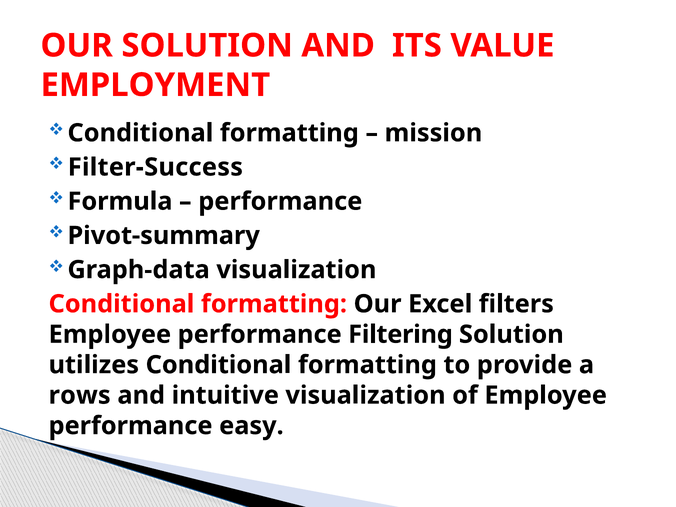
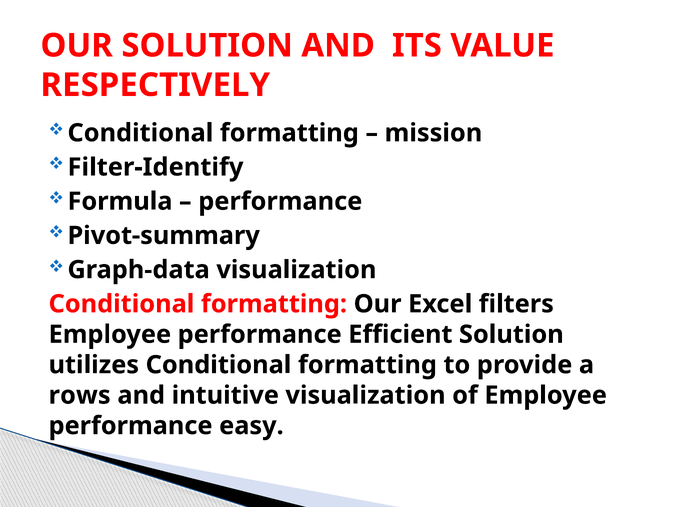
EMPLOYMENT: EMPLOYMENT -> RESPECTIVELY (155, 85)
Filter-Success: Filter-Success -> Filter-Identify (155, 167)
Filtering: Filtering -> Efficient (400, 334)
